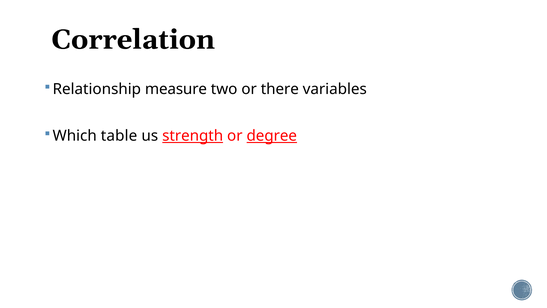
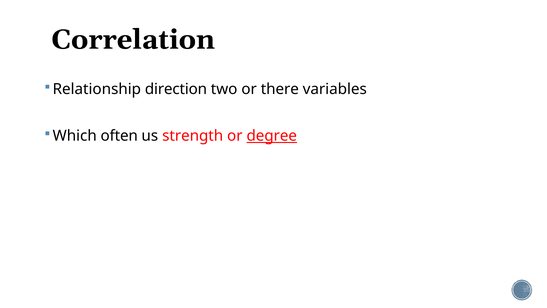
measure: measure -> direction (176, 89)
table: table -> often (119, 136)
strength underline: present -> none (193, 136)
